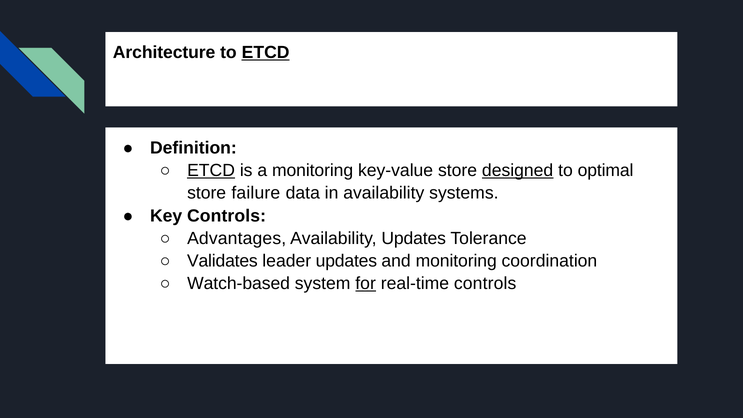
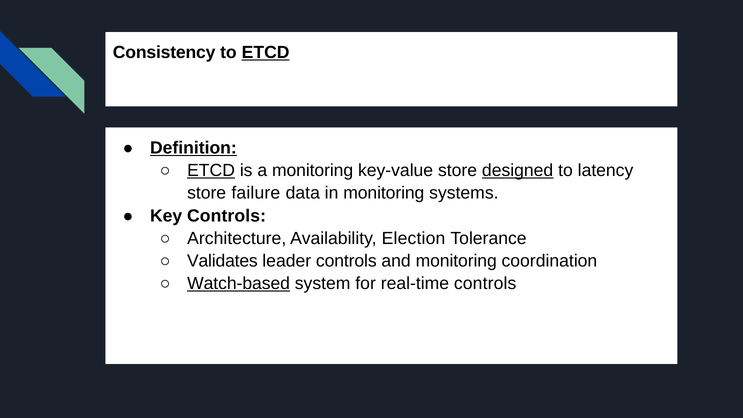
Architecture: Architecture -> Consistency (164, 53)
Definition underline: none -> present (193, 148)
optimal: optimal -> latency (606, 171)
in availability: availability -> monitoring (384, 193)
Advantages: Advantages -> Architecture (237, 238)
Availability Updates: Updates -> Election (414, 238)
leader updates: updates -> controls (346, 261)
Watch-based underline: none -> present (239, 284)
for underline: present -> none (366, 284)
